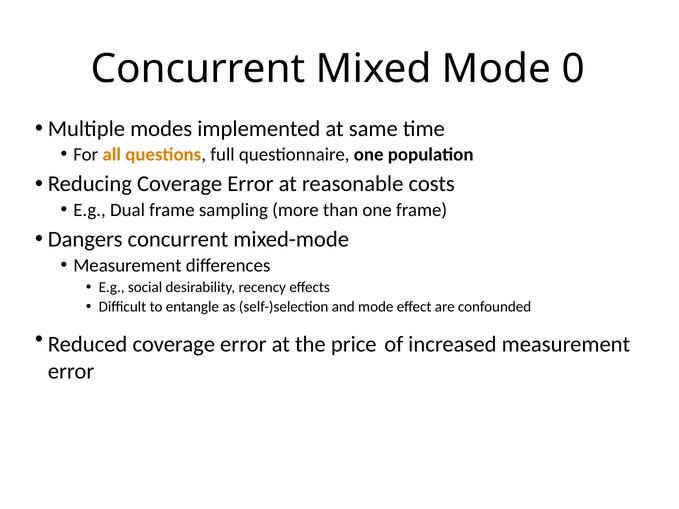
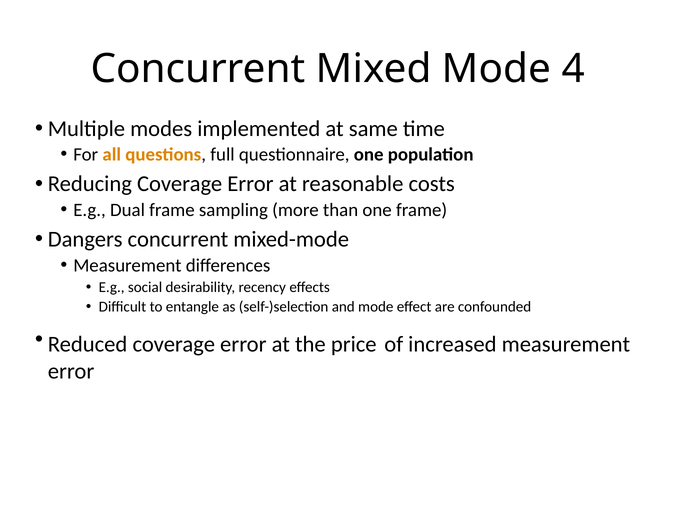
0: 0 -> 4 (573, 69)
